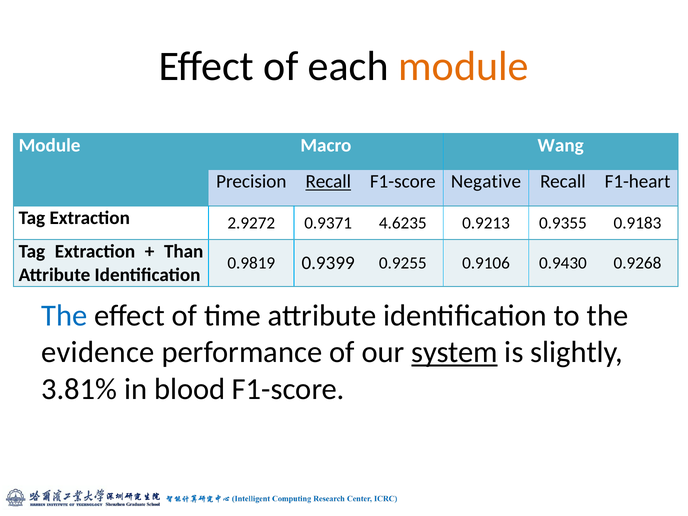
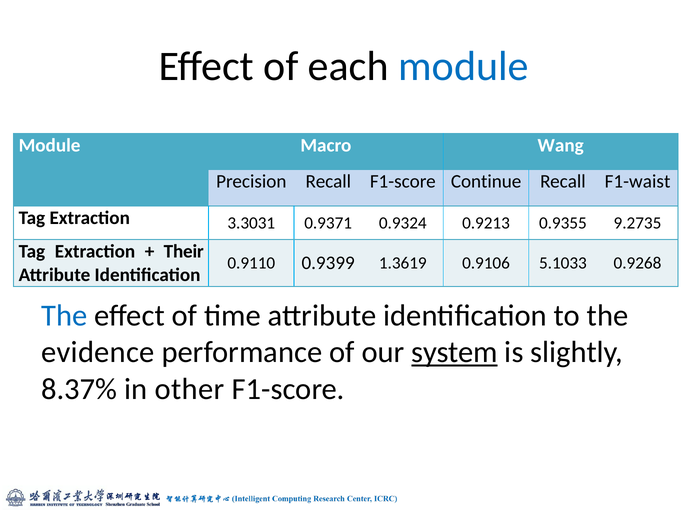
module colour: orange -> blue (463, 67)
Recall underline: present -> none (328, 182)
Negative: Negative -> Continue (486, 182)
F1-heart: F1-heart -> F1-waist (638, 182)
2.9272: 2.9272 -> 3.3031 (251, 223)
4.6235: 4.6235 -> 0.9324 (403, 223)
0.9183: 0.9183 -> 9.2735 (638, 223)
Than: Than -> Their (184, 251)
0.9819: 0.9819 -> 0.9110 (251, 263)
0.9255: 0.9255 -> 1.3619 (403, 263)
0.9430: 0.9430 -> 5.1033 (563, 263)
3.81%: 3.81% -> 8.37% (79, 389)
blood: blood -> other (189, 389)
